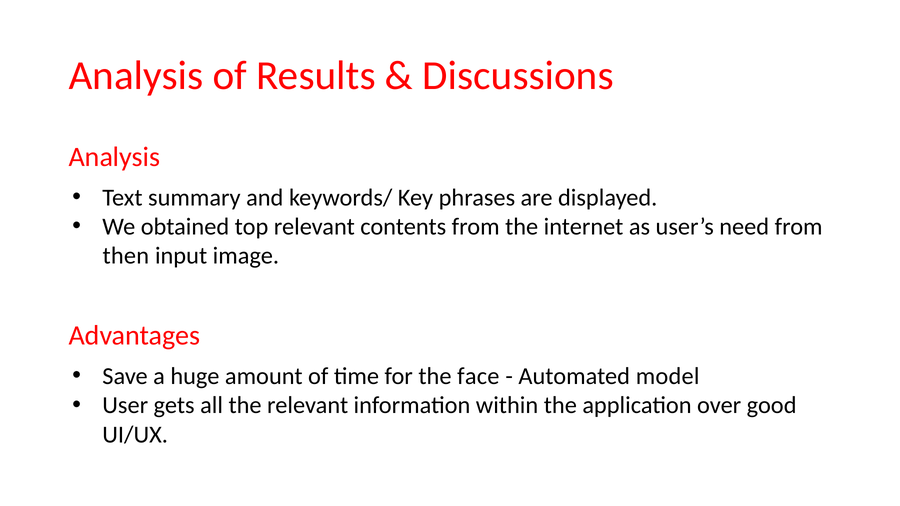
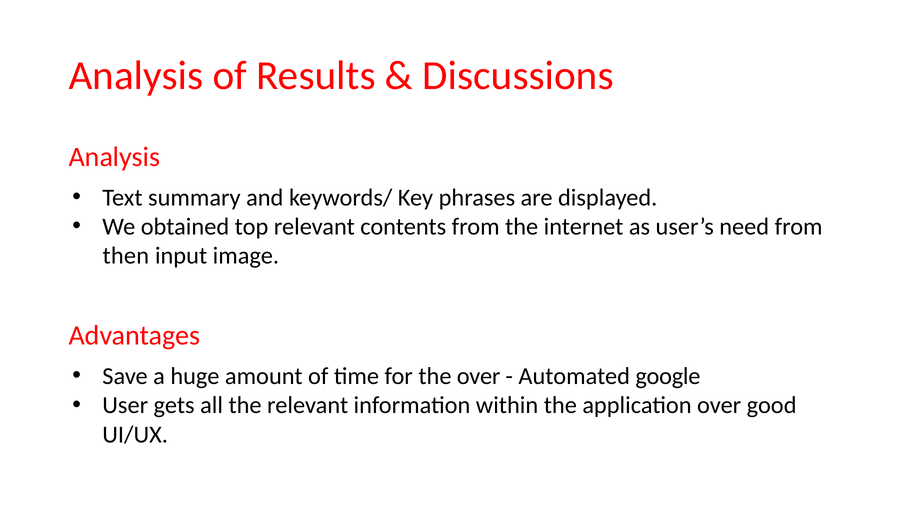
the face: face -> over (479, 376)
model: model -> google (668, 376)
